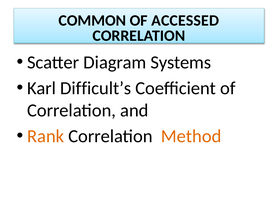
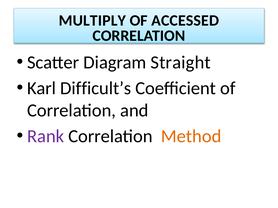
COMMON: COMMON -> MULTIPLY (92, 20)
Systems: Systems -> Straight (181, 62)
Rank colour: orange -> purple (46, 137)
